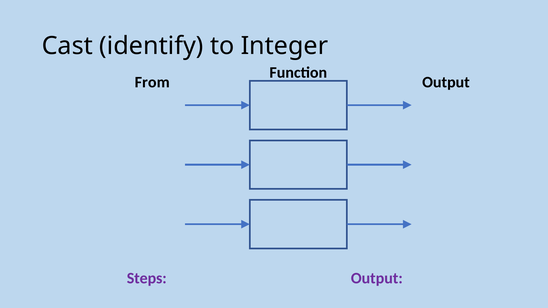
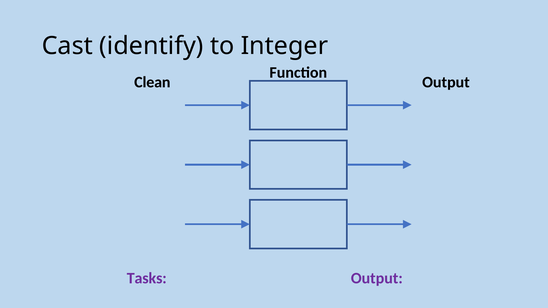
From: From -> Clean (152, 82)
Steps: Steps -> Tasks (147, 278)
